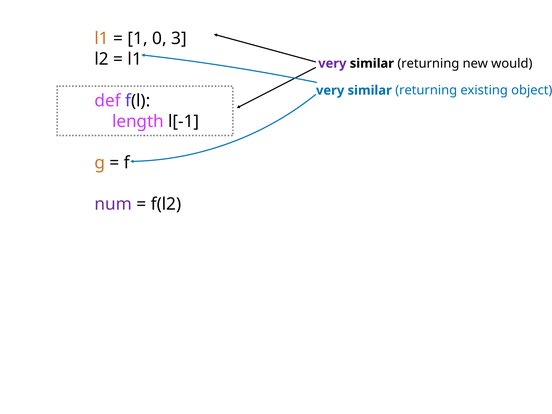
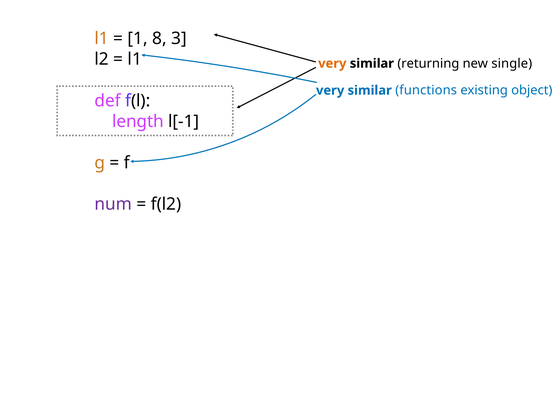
0: 0 -> 8 (159, 39)
very colour: purple -> orange (332, 63)
would: would -> single (512, 63)
returning: returning -> functions (426, 90)
